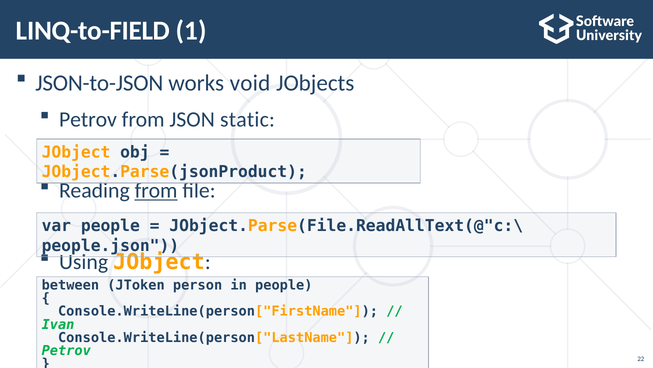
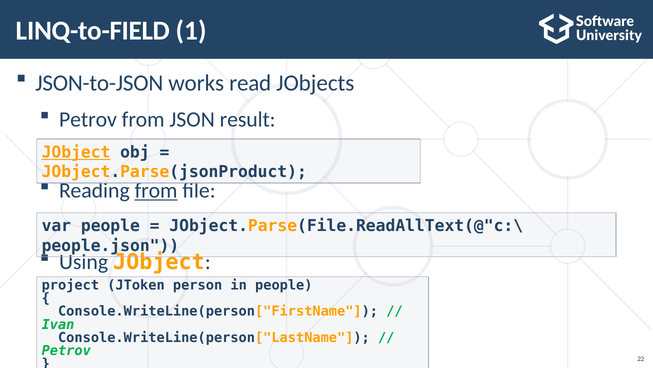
void: void -> read (250, 83)
static: static -> result (248, 119)
JObject underline: none -> present (76, 152)
between: between -> project (70, 285)
